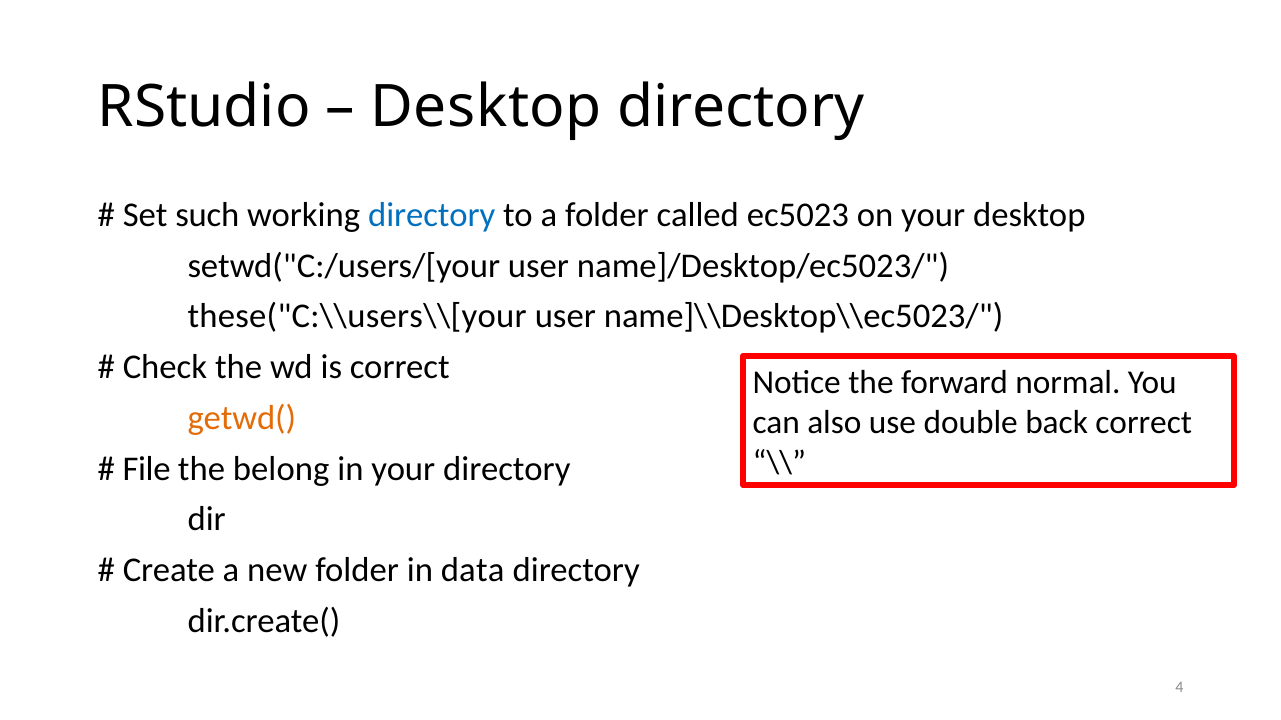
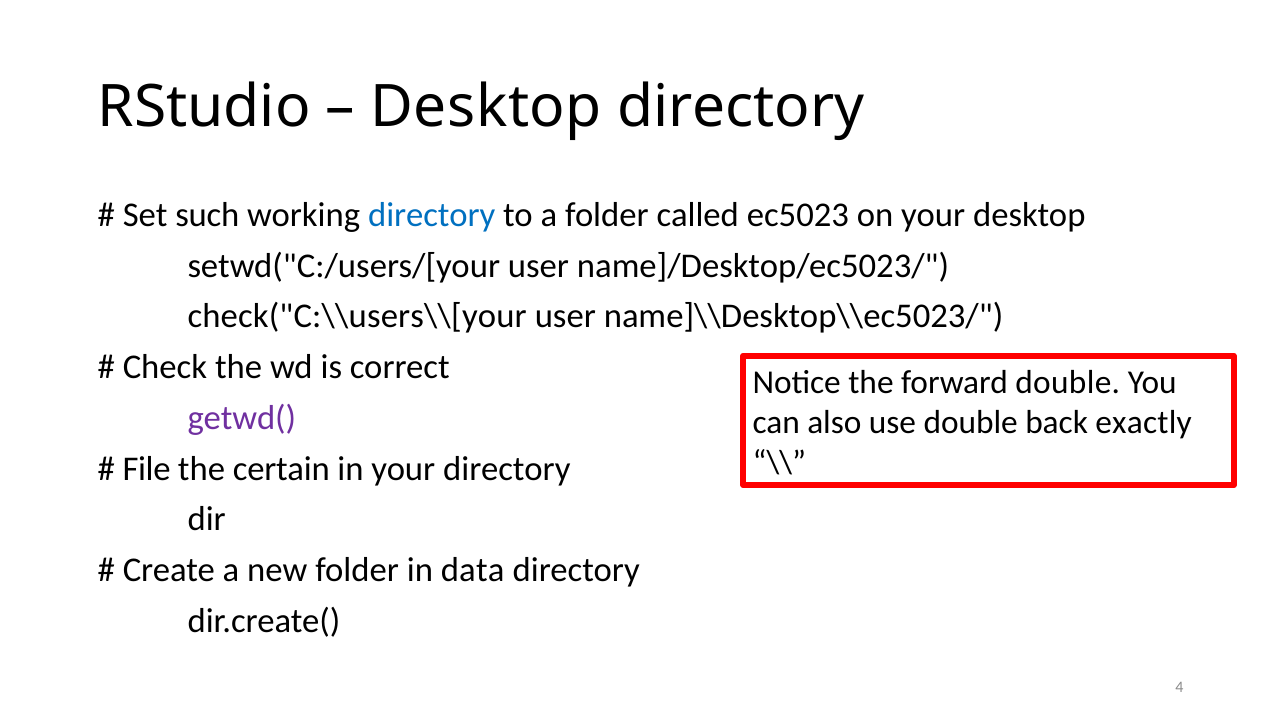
these("C:\\users\\[your: these("C:\\users\\[your -> check("C:\\users\\[your (357, 317)
forward normal: normal -> double (1068, 383)
getwd( colour: orange -> purple (242, 418)
back correct: correct -> exactly (1144, 423)
belong: belong -> certain (281, 469)
